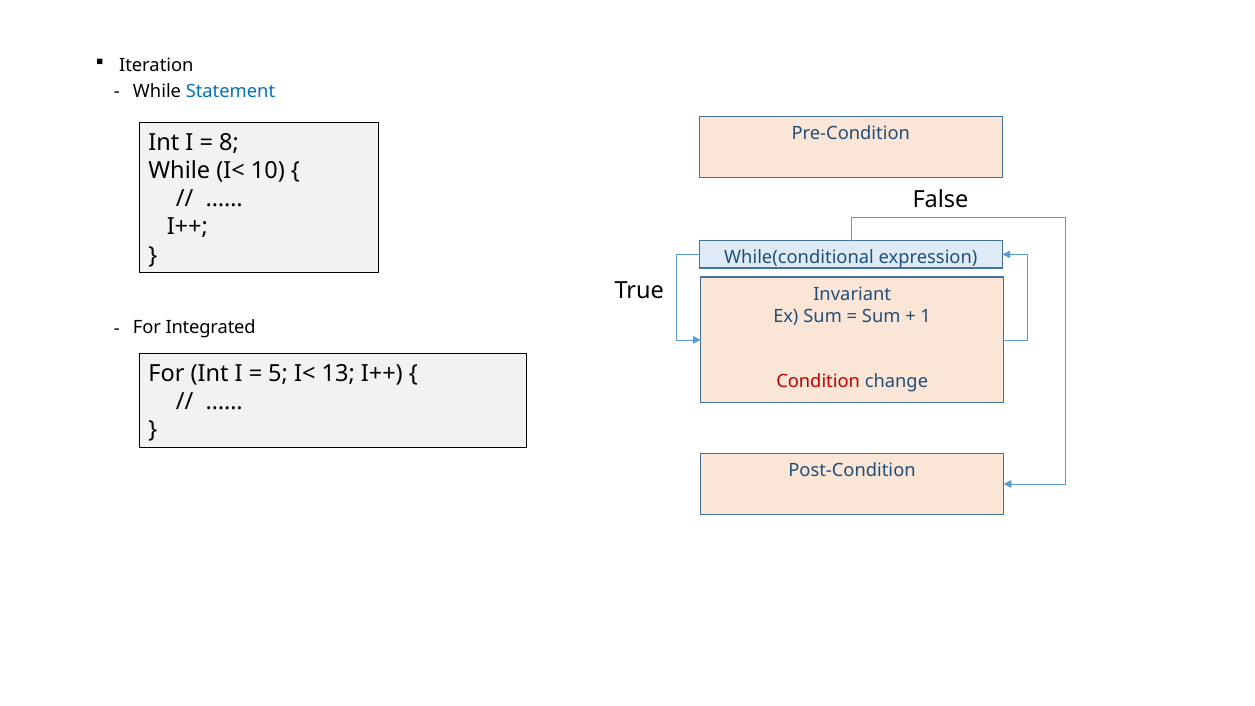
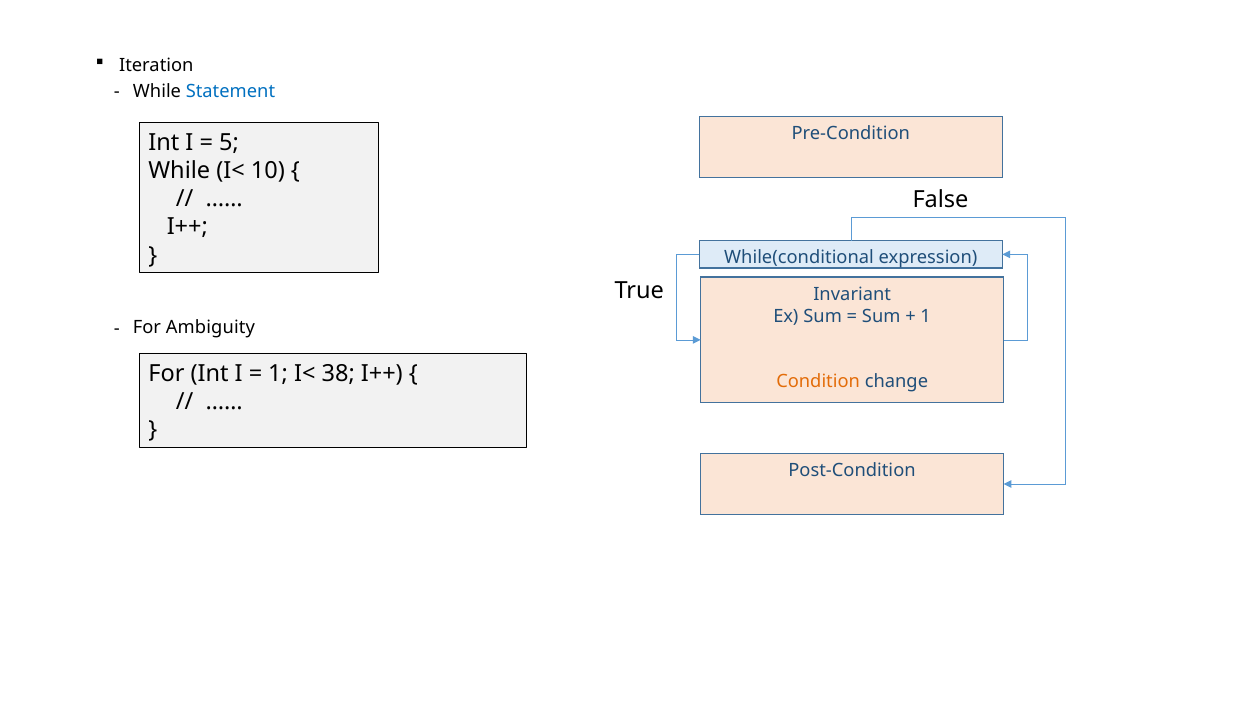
8: 8 -> 5 (229, 142)
Integrated: Integrated -> Ambiguity (210, 328)
5: 5 -> 1 (278, 373)
13: 13 -> 38 (338, 373)
Condition colour: red -> orange (818, 382)
